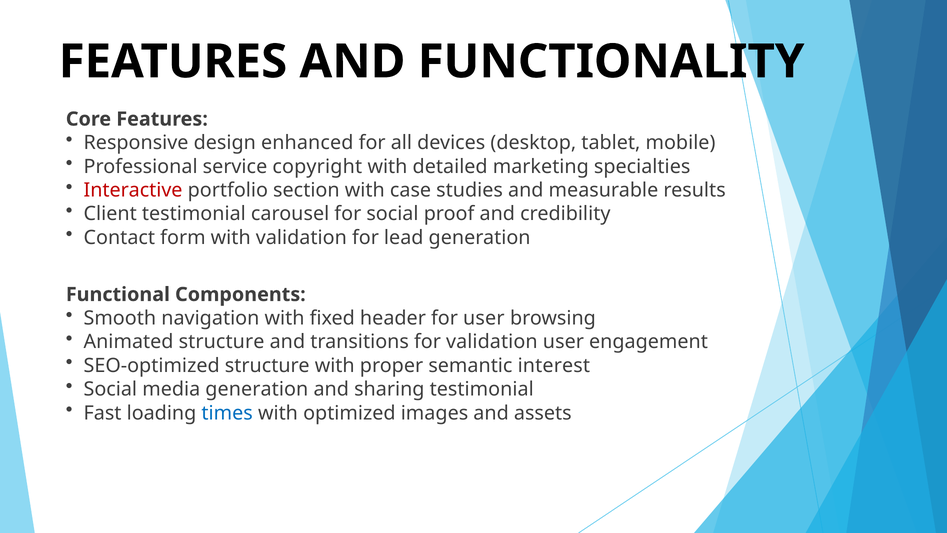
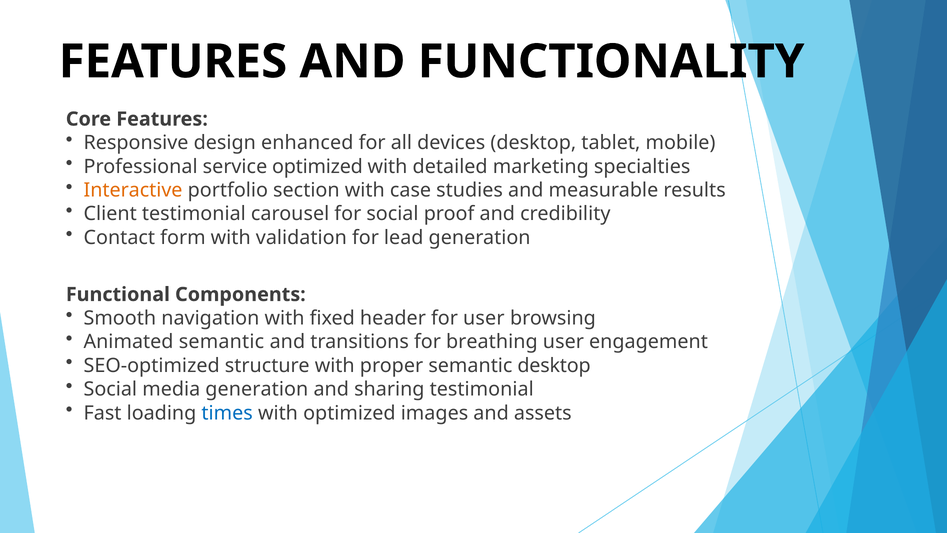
service copyright: copyright -> optimized (317, 166)
Interactive colour: red -> orange (133, 190)
Animated structure: structure -> semantic (221, 342)
for validation: validation -> breathing (492, 342)
semantic interest: interest -> desktop (554, 365)
